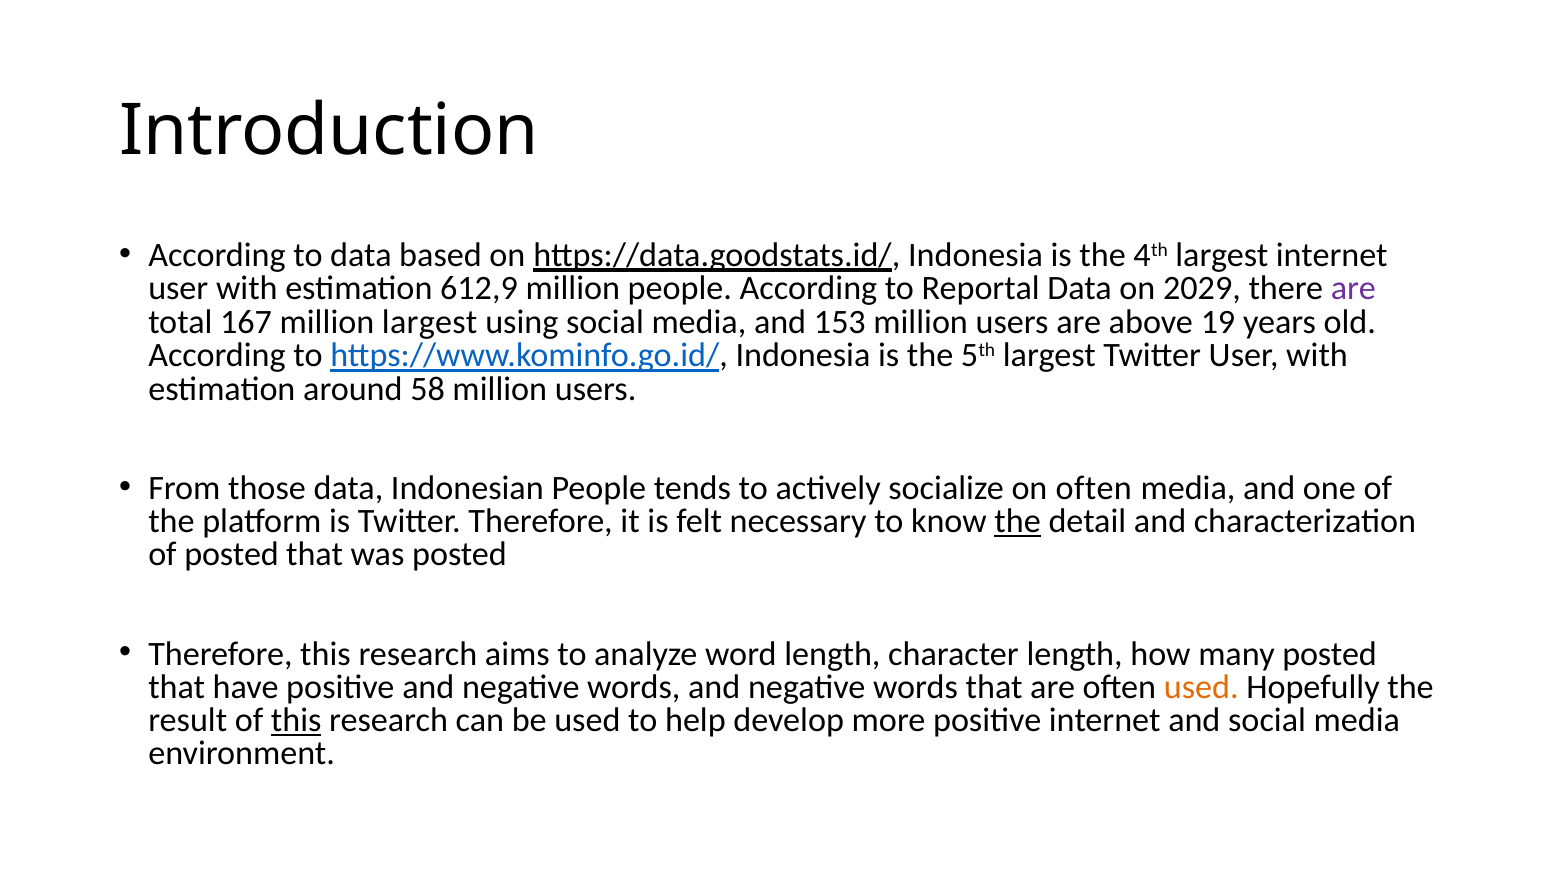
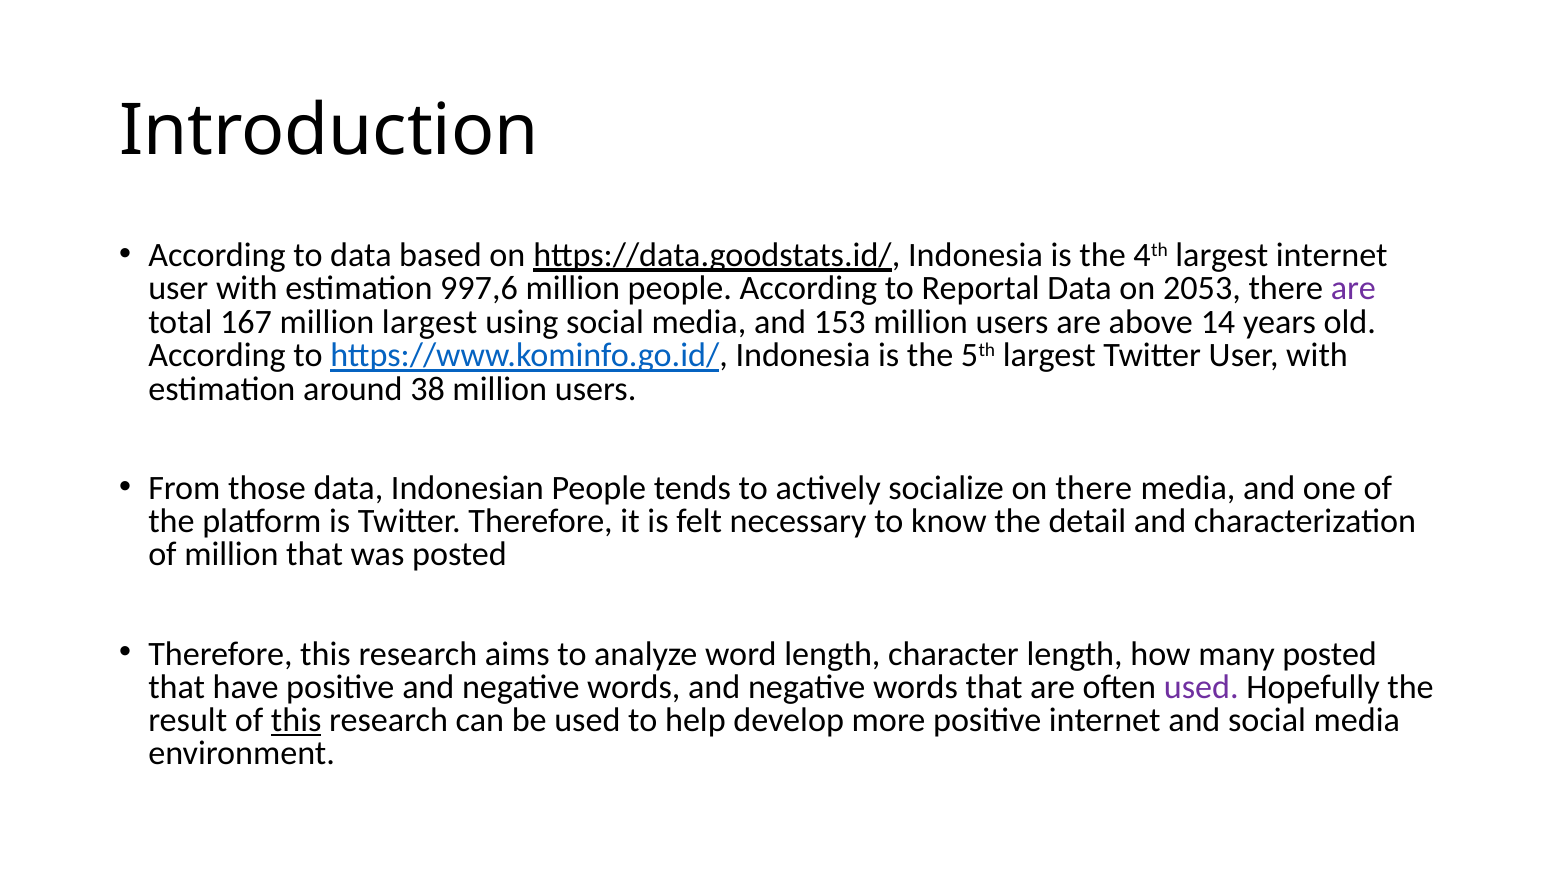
612,9: 612,9 -> 997,6 (479, 289)
2029: 2029 -> 2053 (1202, 289)
19: 19 -> 14 (1218, 322)
58: 58 -> 38 (428, 389)
on often: often -> there (1094, 488)
the underline: present -> none (1018, 521)
of posted: posted -> million (231, 555)
used colour: orange -> purple (1201, 687)
